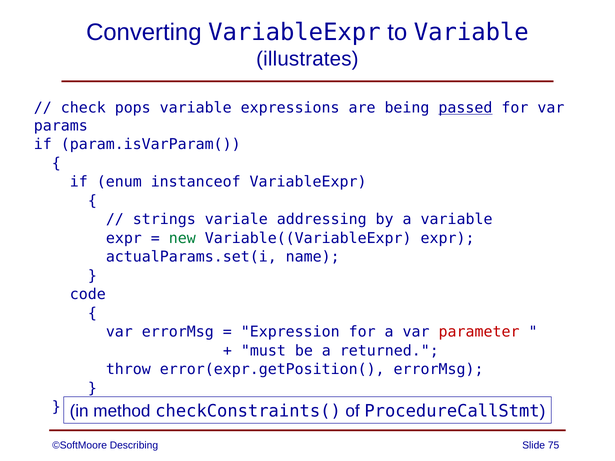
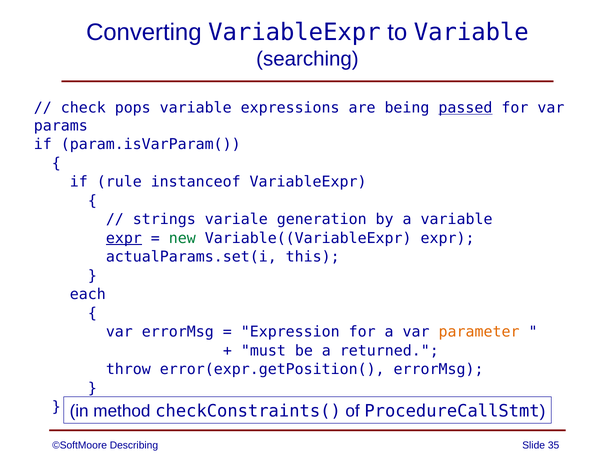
illustrates: illustrates -> searching (307, 59)
enum: enum -> rule (119, 182)
addressing: addressing -> generation (322, 220)
expr underline: none -> present (124, 238)
name: name -> this (313, 257)
code: code -> each (88, 295)
parameter colour: red -> orange (479, 332)
75: 75 -> 35 (554, 446)
